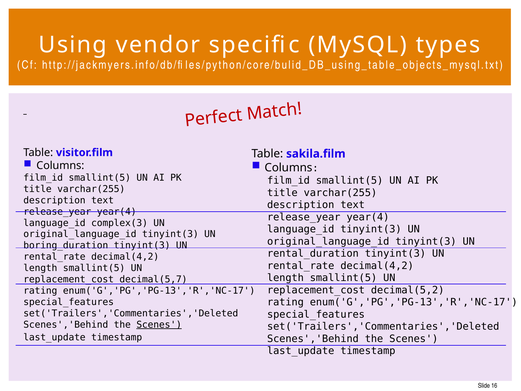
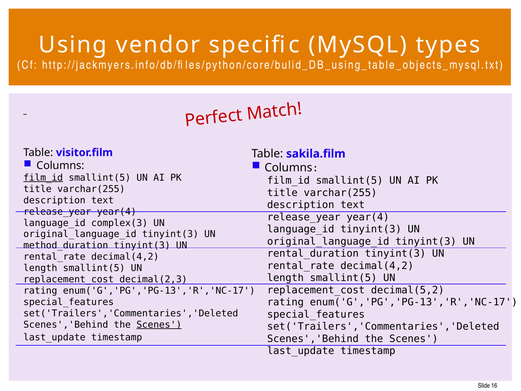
film_id underline: none -> present (43, 178)
boring_duration: boring_duration -> method_duration (66, 245)
decimal(5,7: decimal(5,7 -> decimal(2,3 (153, 279)
